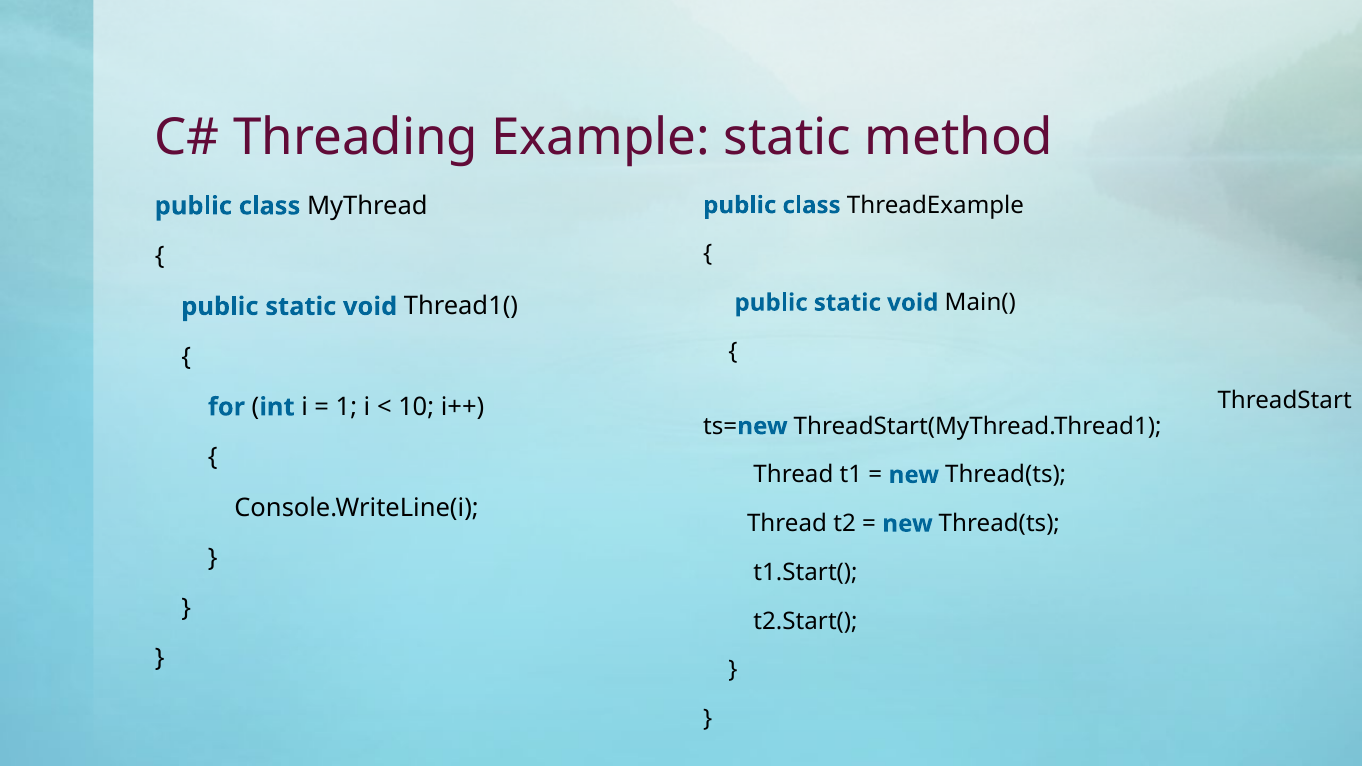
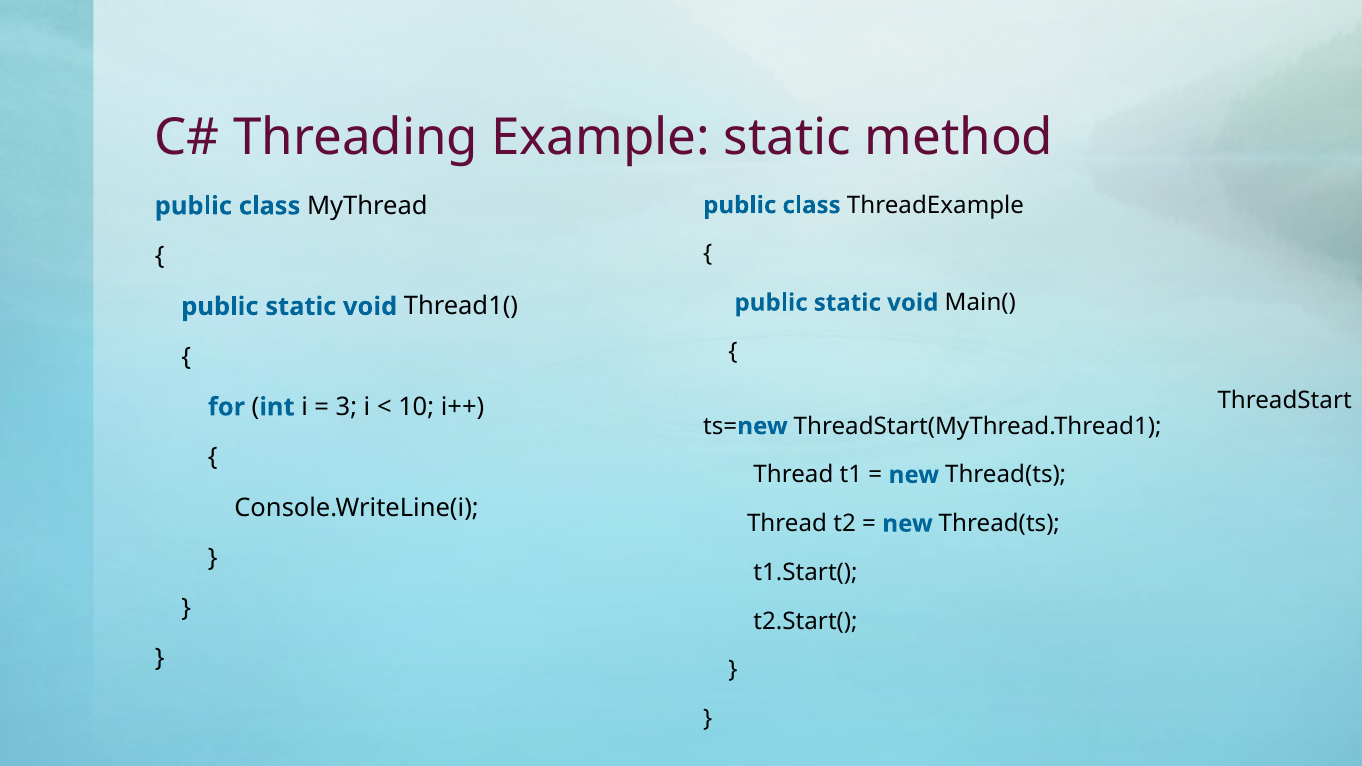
1: 1 -> 3 (346, 407)
